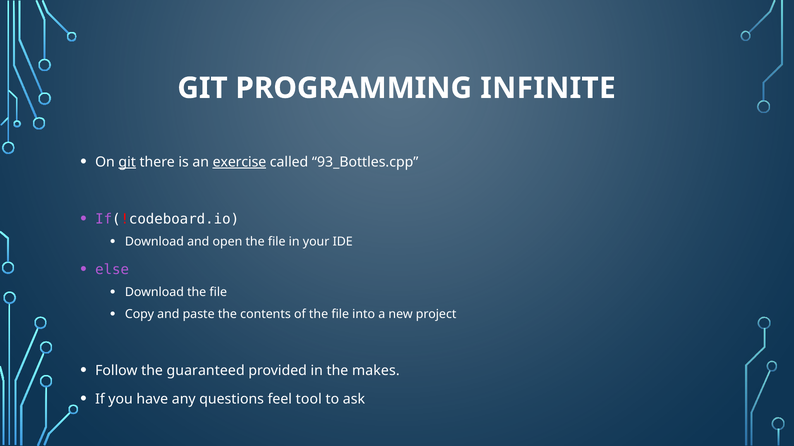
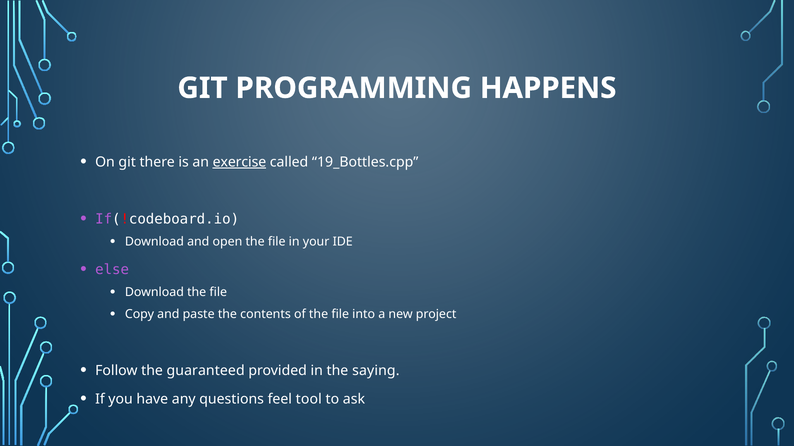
INFINITE: INFINITE -> HAPPENS (548, 88)
git underline: present -> none (127, 162)
93_Bottles.cpp: 93_Bottles.cpp -> 19_Bottles.cpp (365, 162)
makes: makes -> saying (376, 371)
